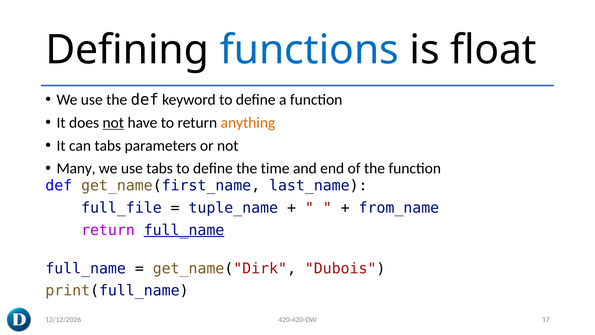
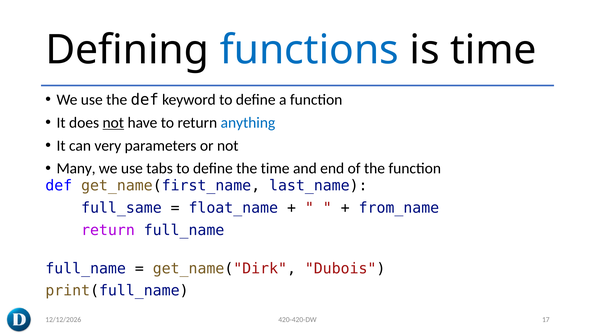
is float: float -> time (493, 50)
anything colour: orange -> blue (248, 123)
can tabs: tabs -> very (108, 145)
full_file: full_file -> full_same (121, 208)
tuple_name: tuple_name -> float_name (233, 208)
full_name underline: present -> none (184, 230)
